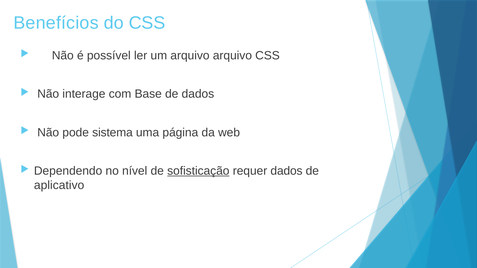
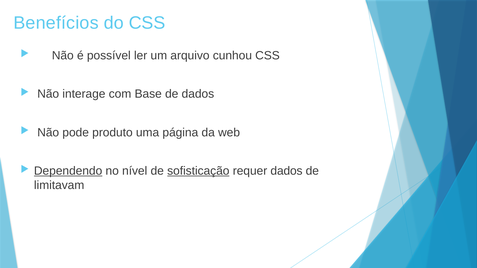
arquivo arquivo: arquivo -> cunhou (232, 56)
sistema: sistema -> produto (112, 133)
Dependendo underline: none -> present (68, 171)
aplicativo: aplicativo -> limitavam (59, 186)
